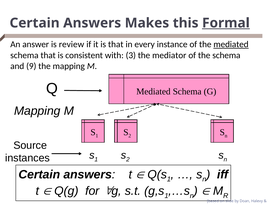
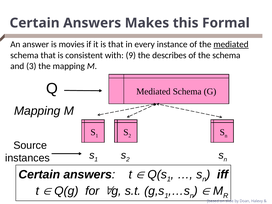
Formal underline: present -> none (226, 23)
review: review -> movies (72, 44)
3: 3 -> 9 (131, 55)
mediator: mediator -> describes (169, 55)
9: 9 -> 3 (31, 66)
